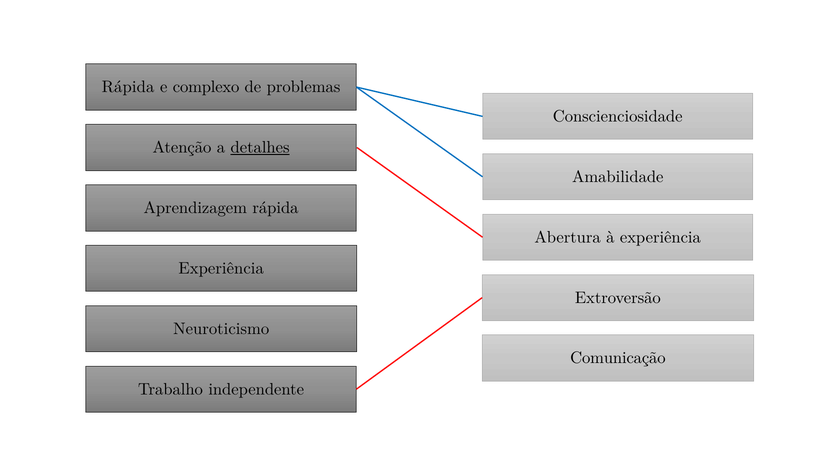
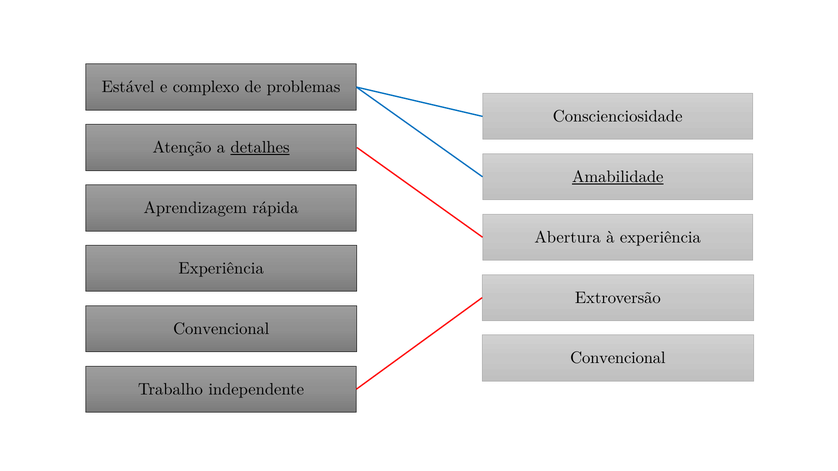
Rápida: Rápida -> Estável (128, 87)
Amabilidade underline: none -> present (618, 177)
Neuroticismo: Neuroticismo -> Convencional (221, 329)
Comunicação: Comunicação -> Convencional (618, 358)
